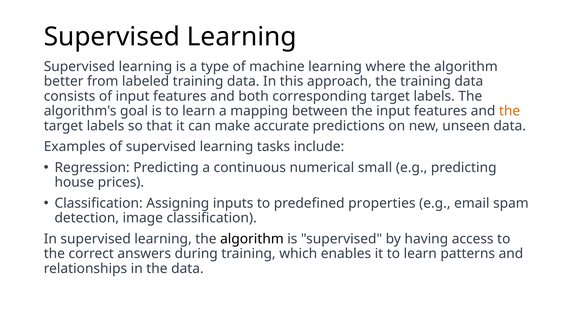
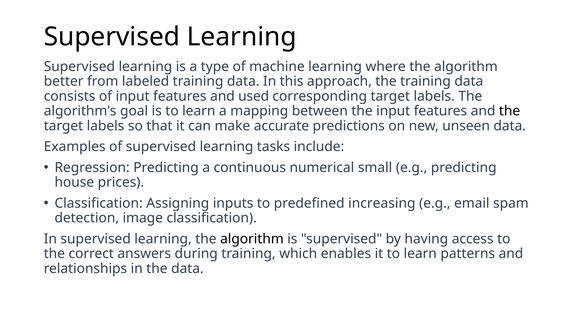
both: both -> used (254, 96)
the colour: orange -> black (510, 111)
properties: properties -> increasing (382, 203)
